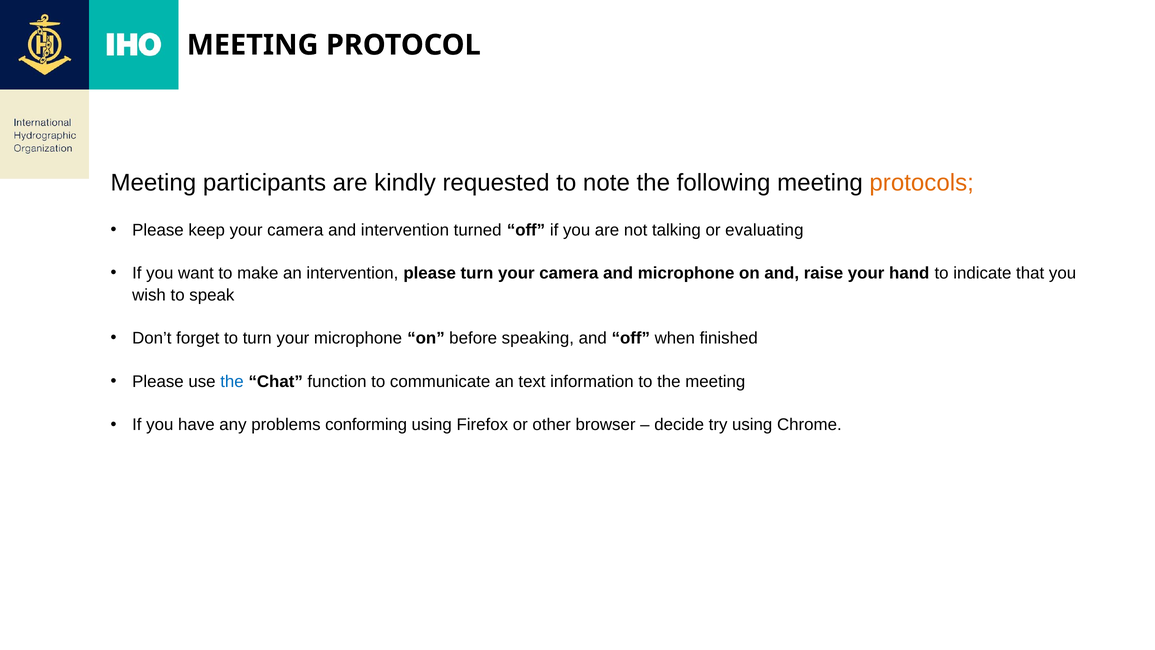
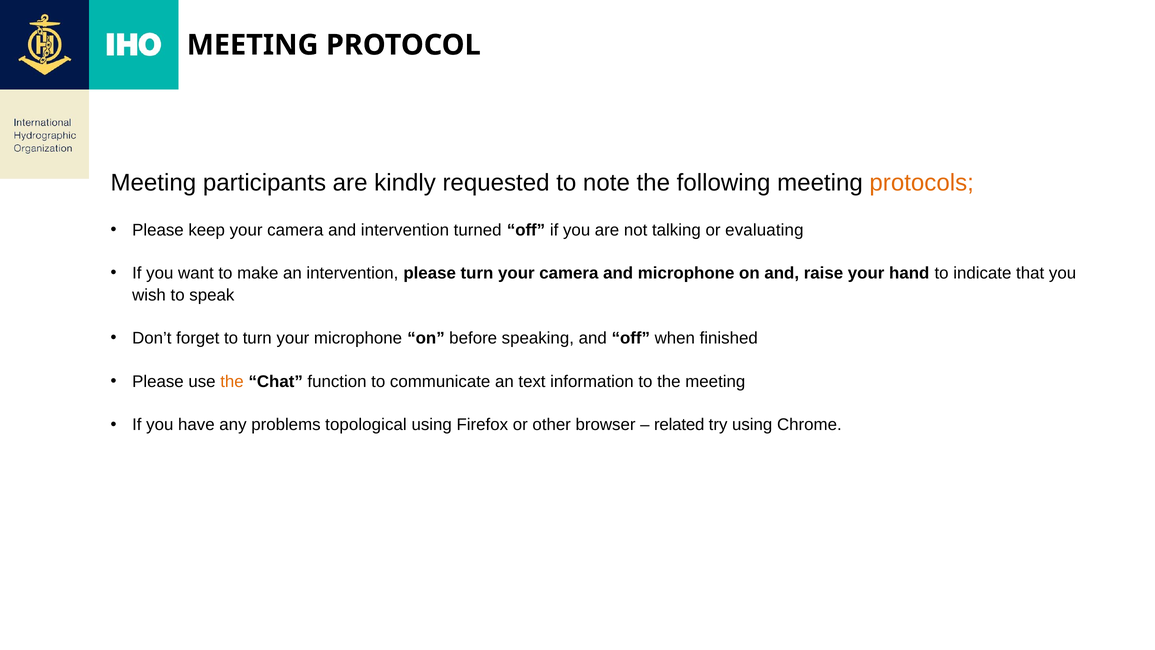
the colour: blue -> orange (232, 381)
conforming: conforming -> topological (366, 425)
decide: decide -> related (679, 425)
